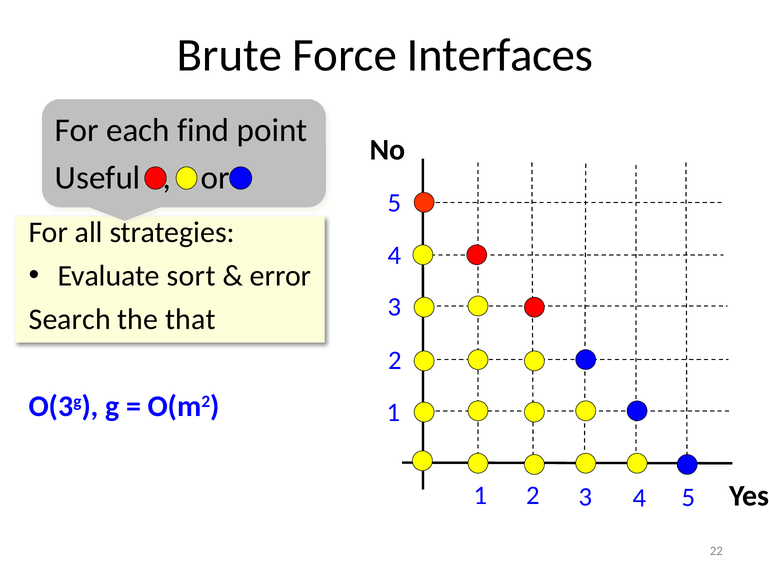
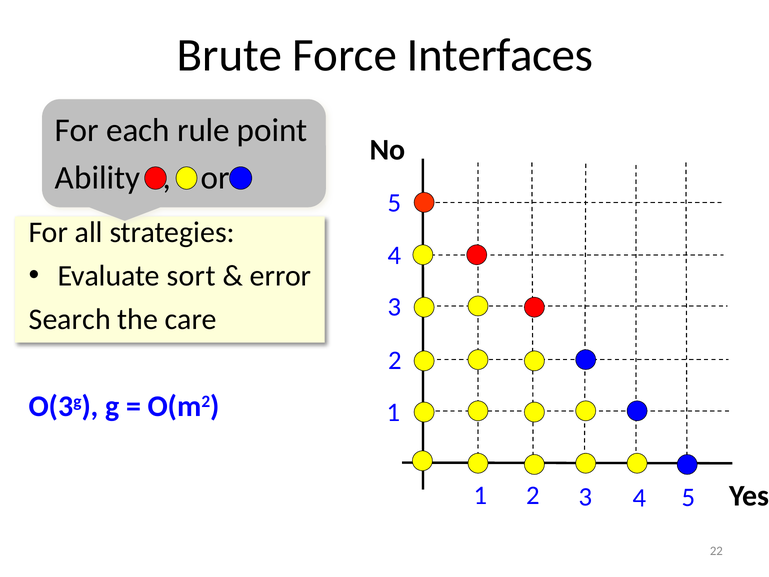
find: find -> rule (203, 130)
Useful: Useful -> Ability (98, 178)
that: that -> care (191, 319)
